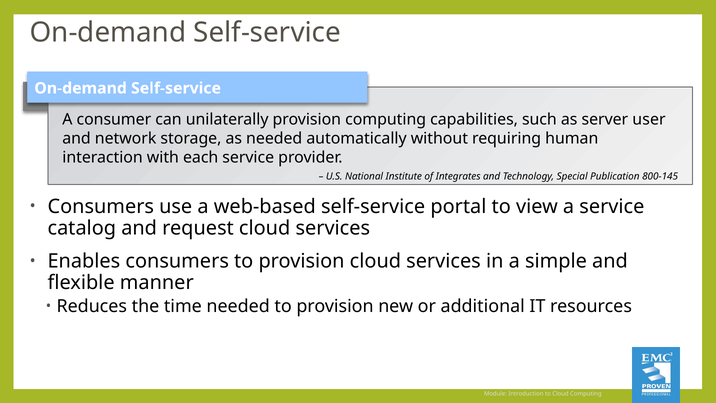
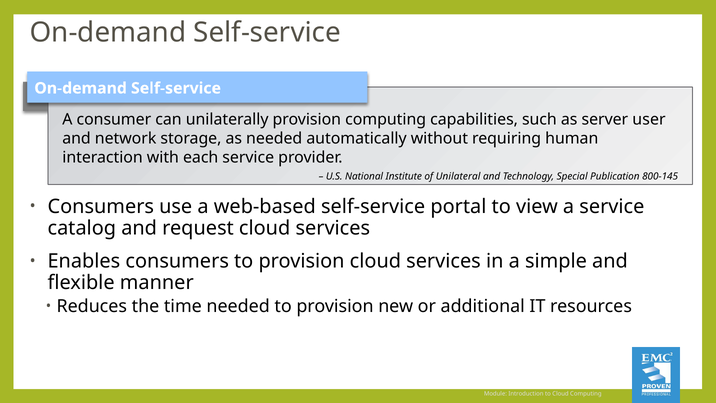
Integrates: Integrates -> Unilateral (458, 176)
